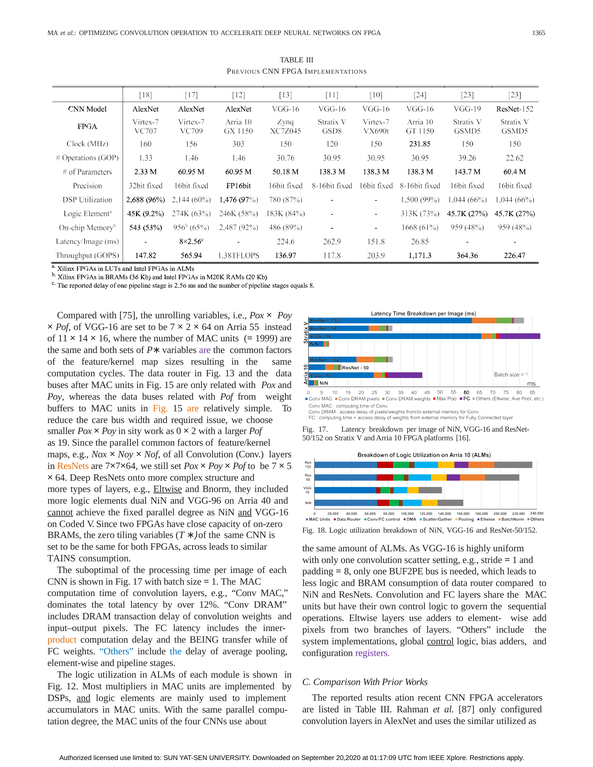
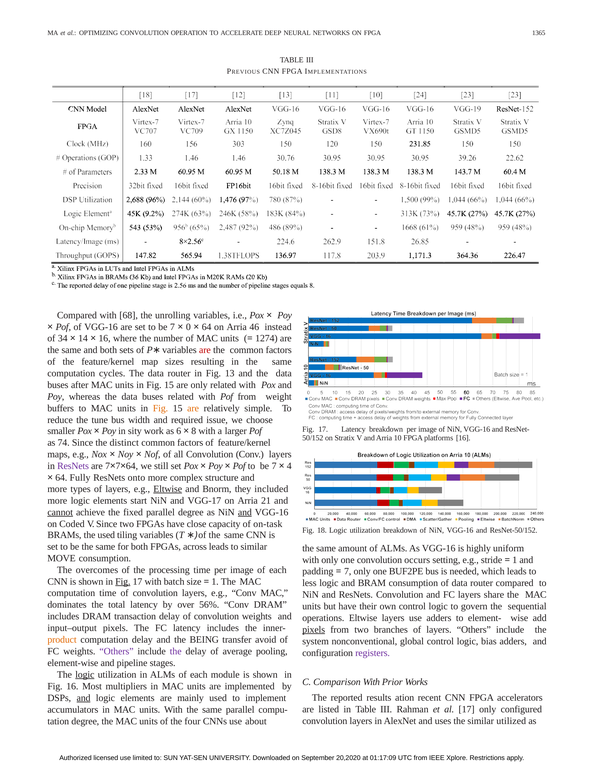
75: 75 -> 68 (129, 315)
2: 2 -> 0 (188, 327)
55: 55 -> 46 (254, 327)
11: 11 -> 34 (63, 339)
1999: 1999 -> 1274 (266, 339)
are colour: purple -> red (205, 350)
care: care -> tune (100, 420)
0: 0 -> 6 (179, 431)
2: 2 -> 8 (194, 431)
19: 19 -> 74 (64, 443)
the parallel: parallel -> distinct (124, 443)
ResNets colour: orange -> purple (73, 466)
5: 5 -> 4 (289, 466)
64 Deep: Deep -> Fully (80, 478)
dual: dual -> start (139, 501)
VGG-96: VGG-96 -> VGG-17 (204, 501)
40: 40 -> 21 (266, 501)
on-zero: on-zero -> on-task (268, 524)
the zero: zero -> used (106, 535)
TAINS: TAINS -> MOVE (61, 559)
scatter: scatter -> occurs (417, 560)
suboptimal: suboptimal -> overcomes (97, 570)
8: 8 -> 7 (348, 572)
Fig underline: none -> present (123, 582)
12%: 12% -> 56% (209, 605)
pixels underline: none -> present (314, 630)
while: while -> avoid (266, 640)
system implementations: implementations -> nonconventional (364, 642)
control underline: present -> none (440, 642)
Others colour: blue -> purple (117, 652)
the colour: blue -> purple (176, 652)
logic underline: none -> present (85, 675)
Fig 12: 12 -> 16 (72, 687)
al 87: 87 -> 17 (467, 710)
